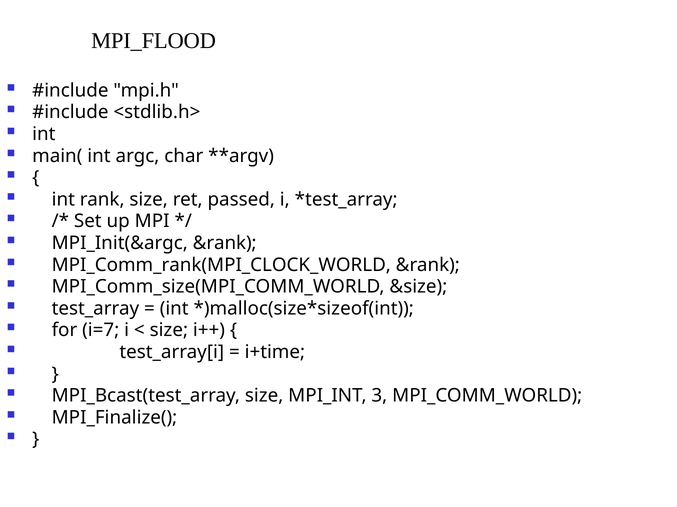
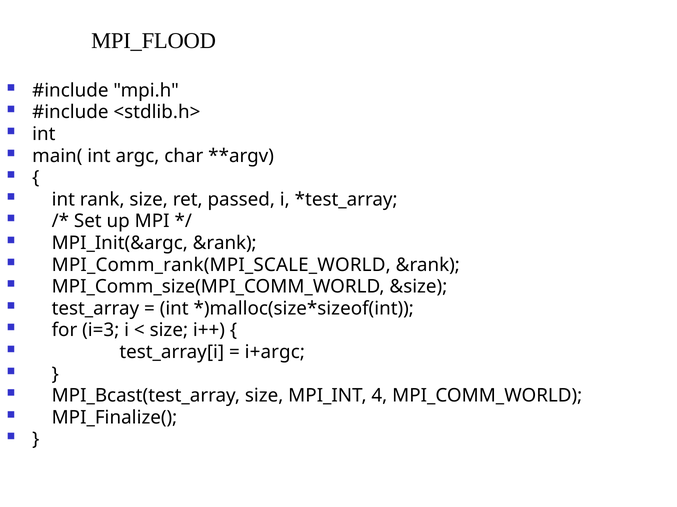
MPI_Comm_rank(MPI_CLOCK_WORLD: MPI_Comm_rank(MPI_CLOCK_WORLD -> MPI_Comm_rank(MPI_SCALE_WORLD (221, 265)
i=7: i=7 -> i=3 (101, 331)
i+time: i+time -> i+argc (275, 353)
3: 3 -> 4 (379, 396)
